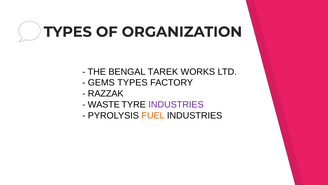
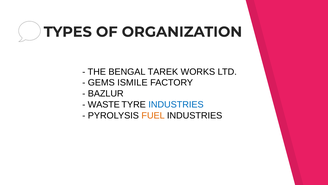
GEMS TYPES: TYPES -> ISMILE (132, 83)
RAZZAK: RAZZAK -> BAZLUR (106, 93)
INDUSTRIES colour: purple -> blue (176, 104)
